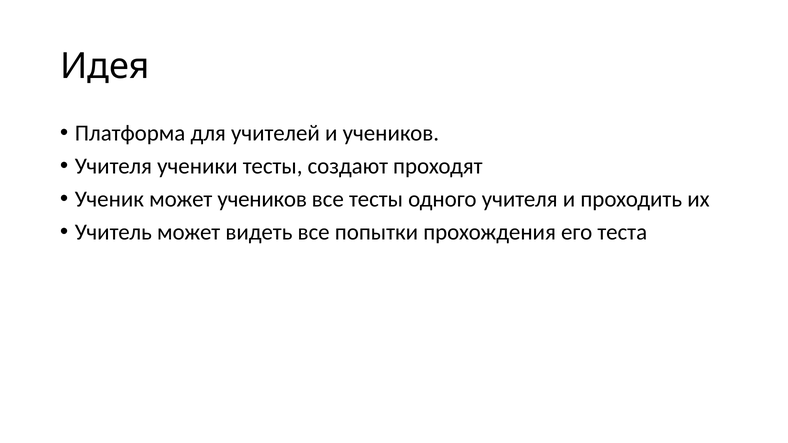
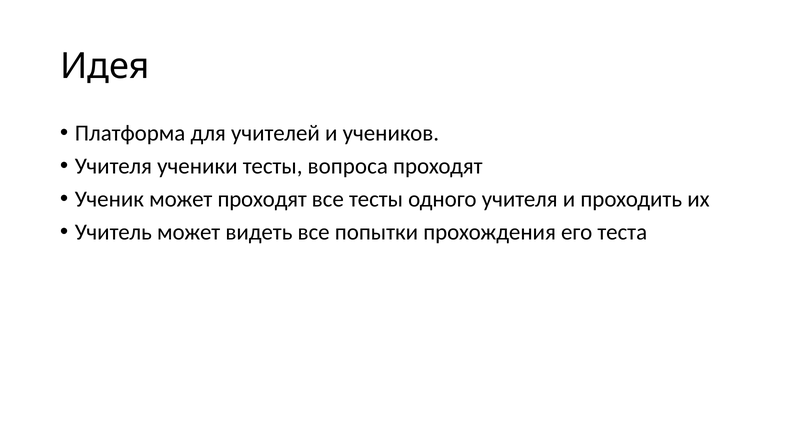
создают: создают -> вопроса (348, 166)
может учеников: учеников -> проходят (262, 199)
